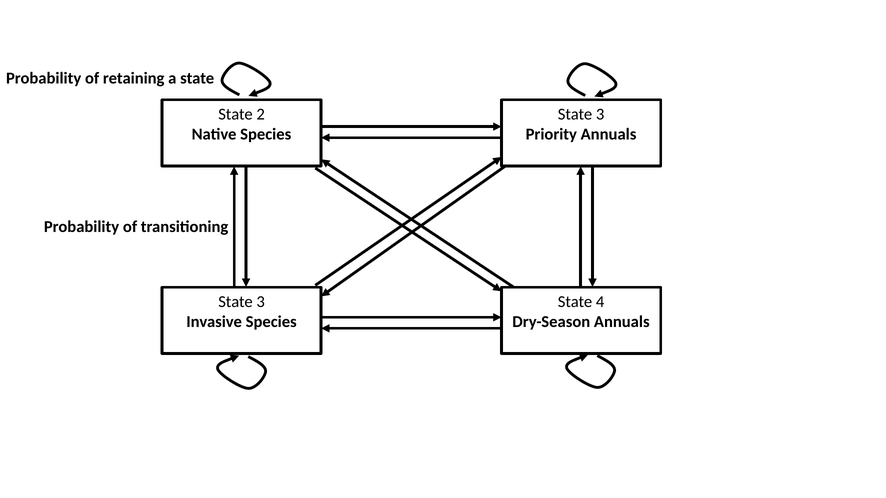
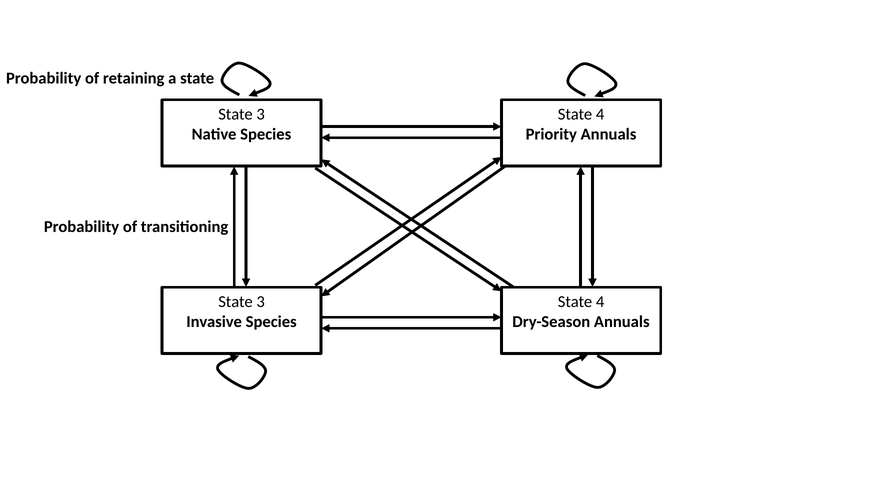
2: 2 -> 3 (261, 114)
3: 3 -> 4 (600, 114)
